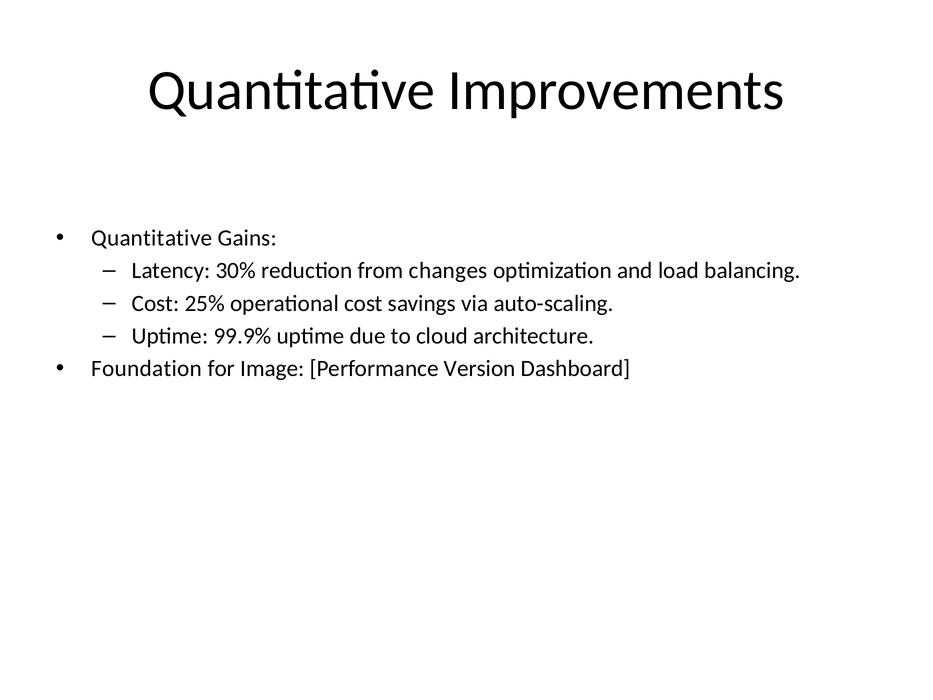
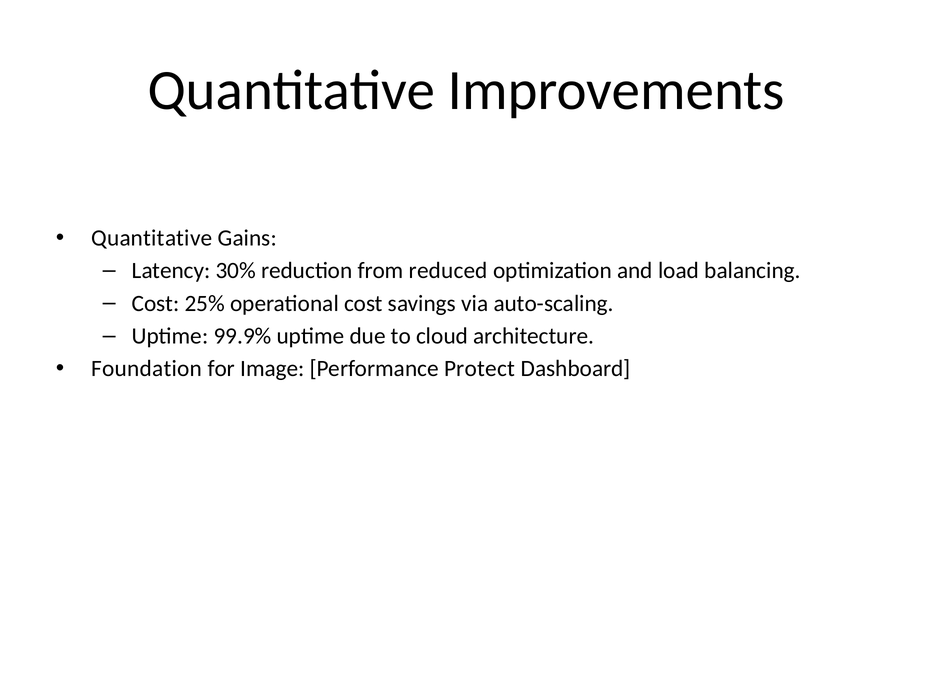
changes: changes -> reduced (448, 271)
Version: Version -> Protect (480, 369)
